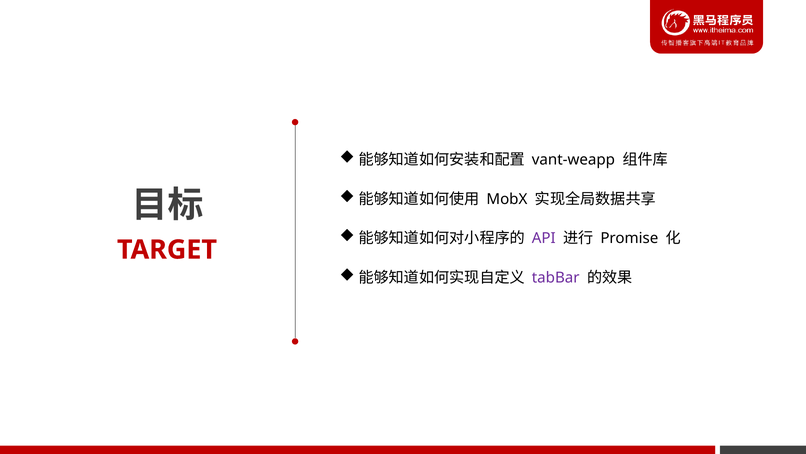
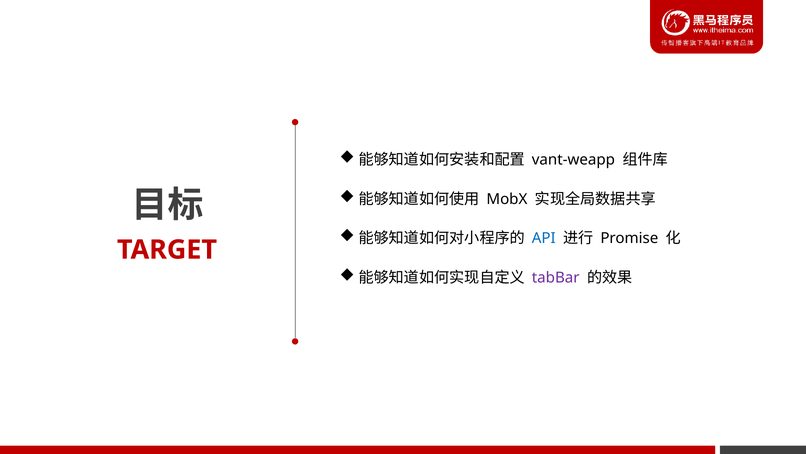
API colour: purple -> blue (544, 238)
